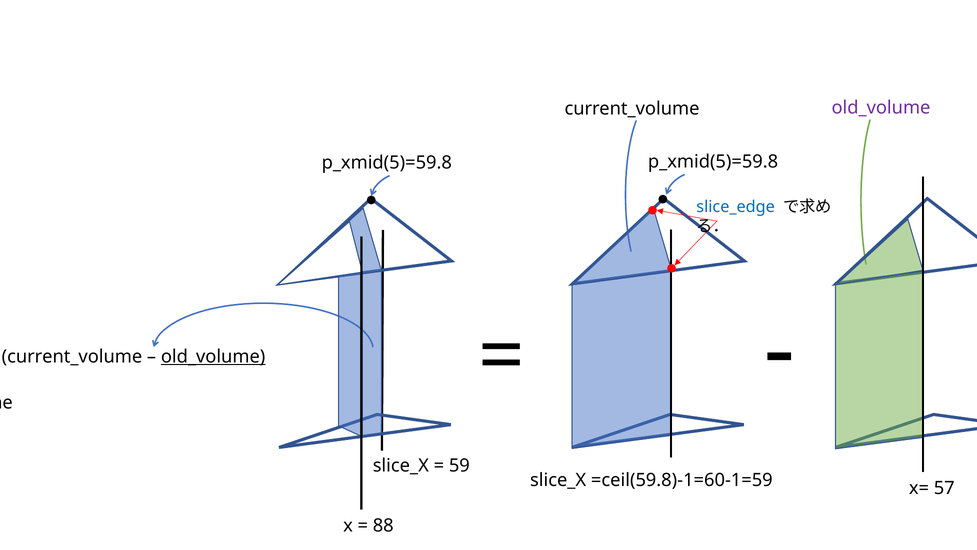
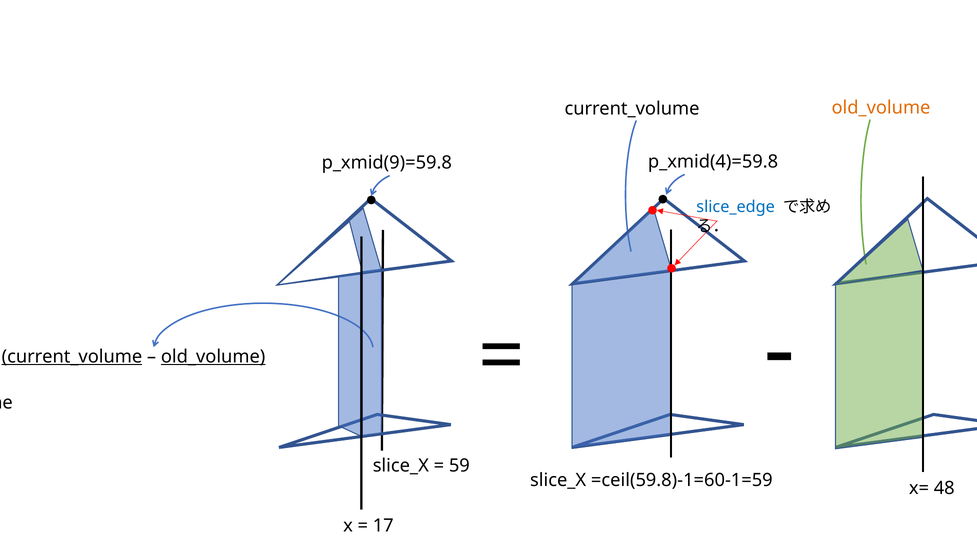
old_volume colour: purple -> orange (881, 108)
p_xmid(5)=59.8: p_xmid(5)=59.8 -> p_xmid(4)=59.8 (713, 162)
p_xmid(5)=59.8: p_xmid(5)=59.8 -> p_xmid(9)=59.8 (387, 163)
current_volume underline: none -> present (72, 356)
57: 57 -> 48 (944, 488)
88: 88 -> 17 (383, 525)
